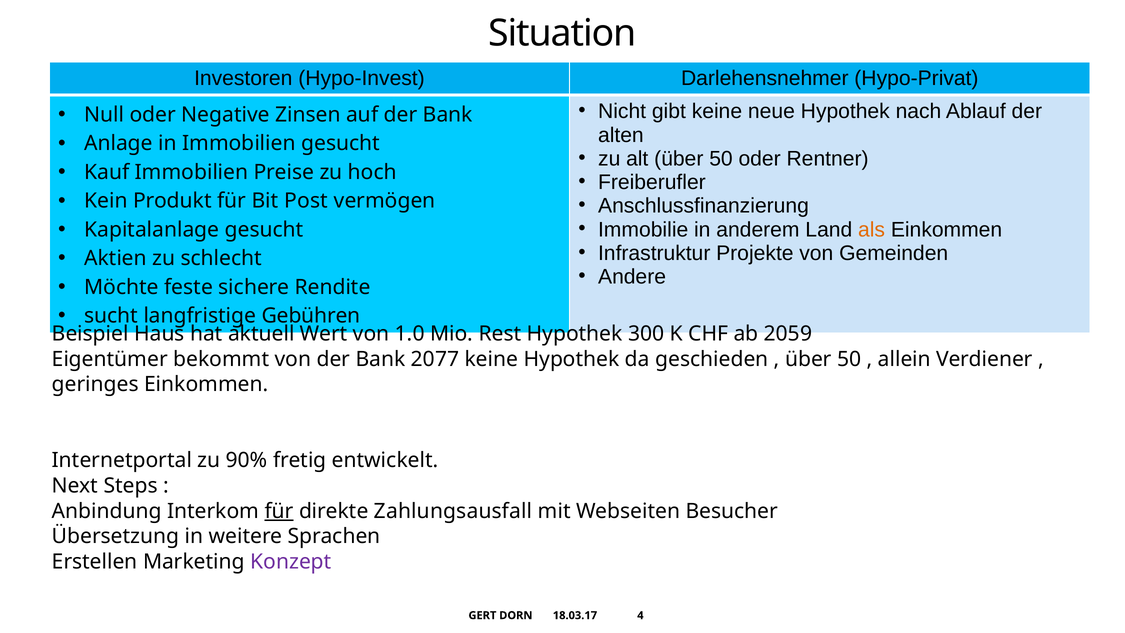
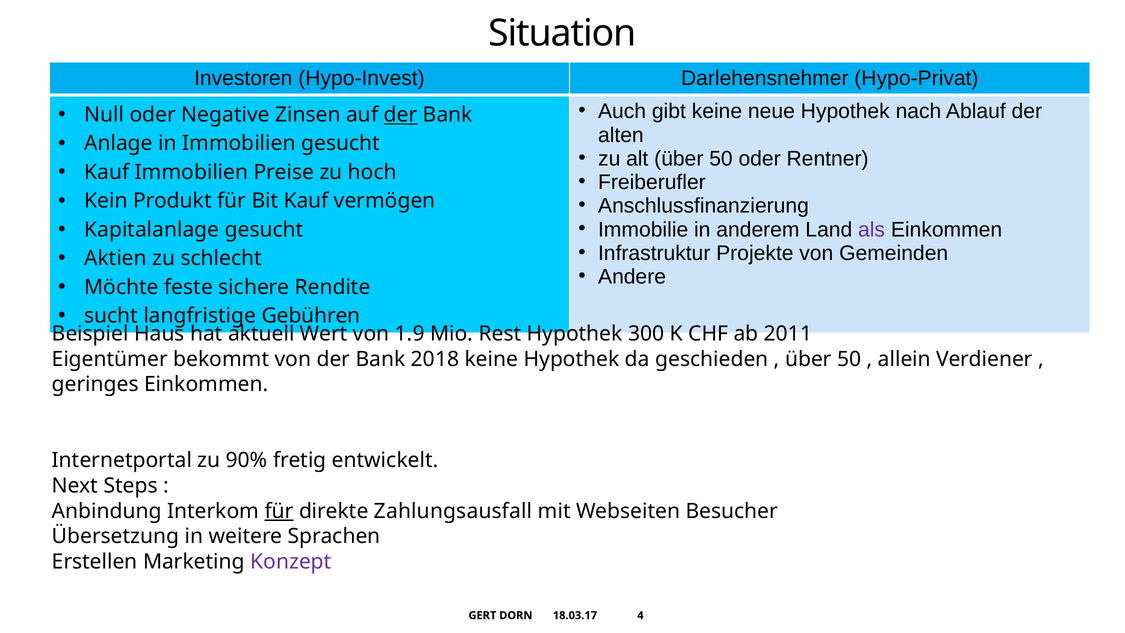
der underline: none -> present (401, 115)
Nicht: Nicht -> Auch (622, 111)
Bit Post: Post -> Kauf (306, 201)
als colour: orange -> purple (872, 230)
1.0: 1.0 -> 1.9 (410, 334)
2059: 2059 -> 2011 (788, 334)
2077: 2077 -> 2018 (435, 359)
